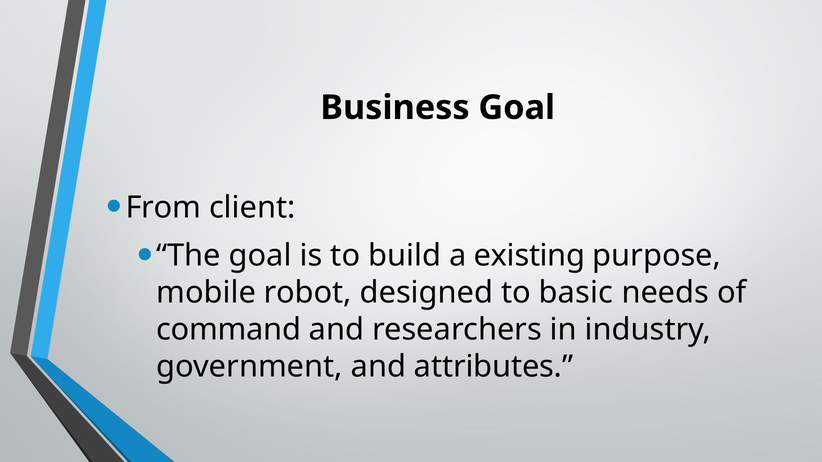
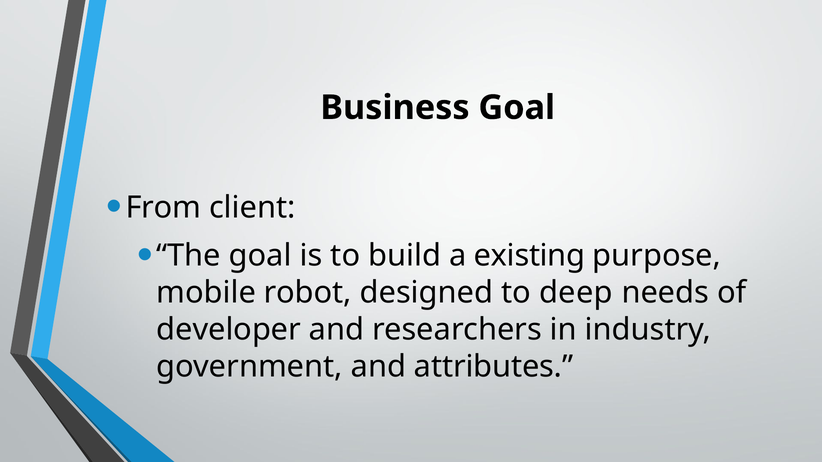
basic: basic -> deep (576, 293)
command: command -> developer (229, 330)
